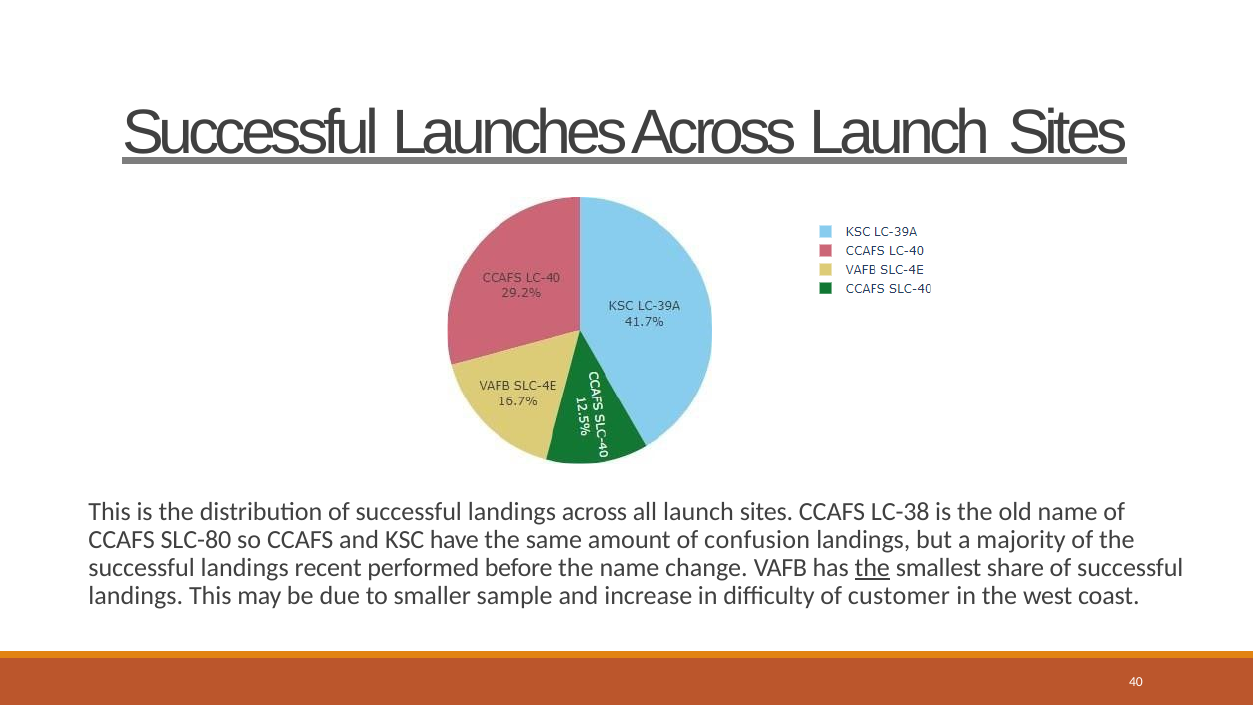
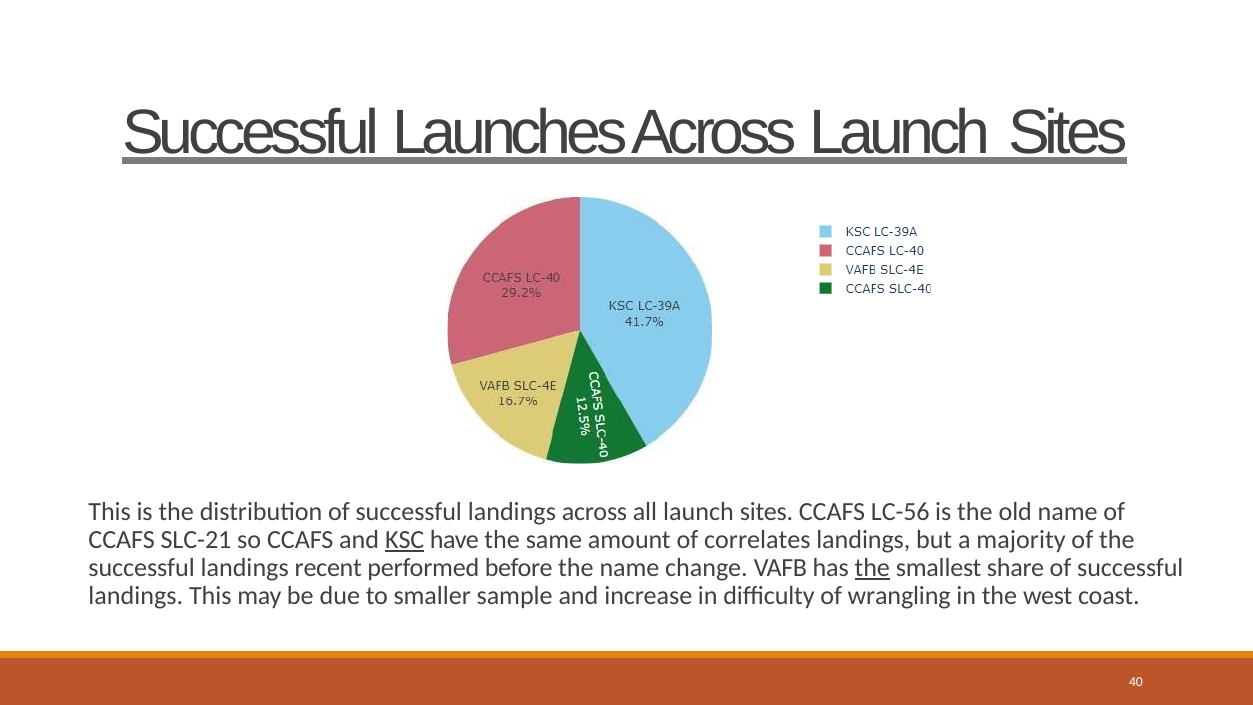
LC-38: LC-38 -> LC-56 (900, 511)
SLC-80: SLC-80 -> SLC-21 (196, 539)
KSC underline: none -> present (405, 539)
confusion: confusion -> correlates (757, 539)
customer: customer -> wrangling (899, 596)
